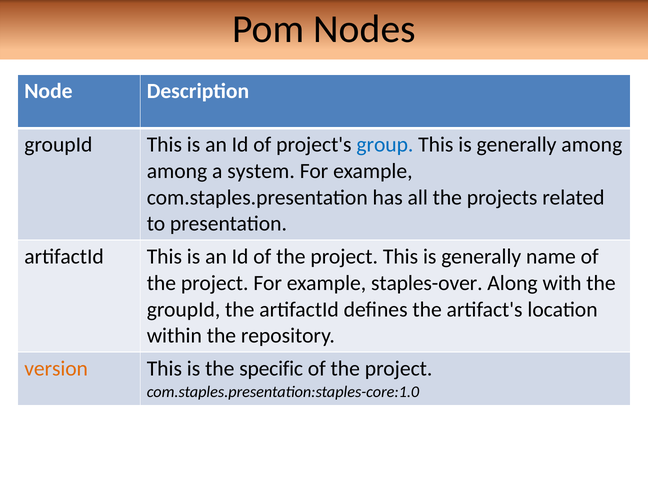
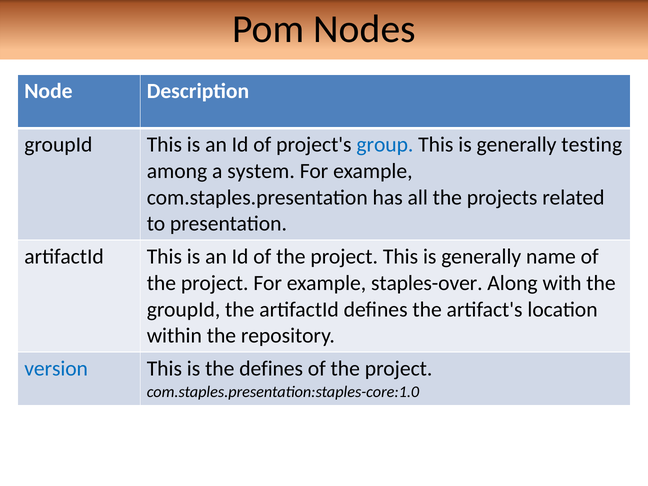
generally among: among -> testing (592, 145)
version colour: orange -> blue (56, 369)
the specific: specific -> defines (271, 369)
